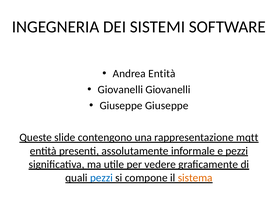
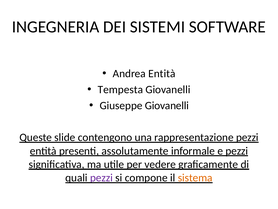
Giovanelli: Giovanelli -> Tempesta (120, 89)
Giuseppe Giuseppe: Giuseppe -> Giovanelli (167, 105)
rappresentazione mqtt: mqtt -> pezzi (247, 137)
pezzi colour: blue -> purple (101, 177)
